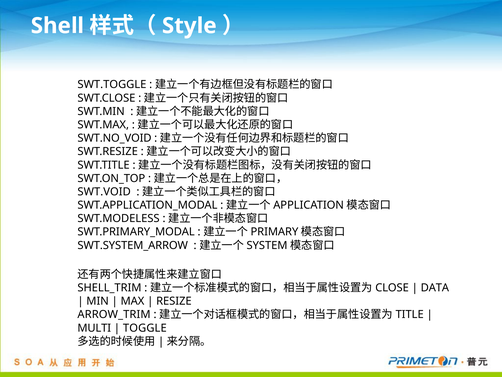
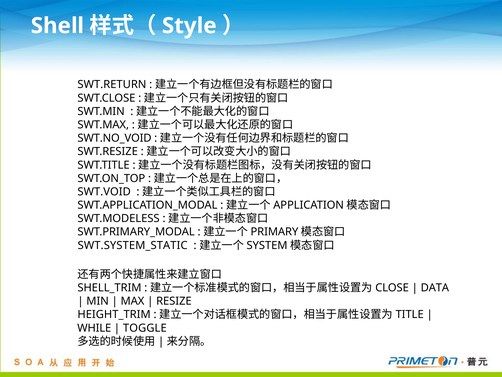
SWT.TOGGLE: SWT.TOGGLE -> SWT.RETURN (112, 84)
SWT.SYSTEM_ARROW: SWT.SYSTEM_ARROW -> SWT.SYSTEM_STATIC (133, 245)
ARROW_TRIM: ARROW_TRIM -> HEIGHT_TRIM (114, 314)
MULTI: MULTI -> WHILE (94, 328)
